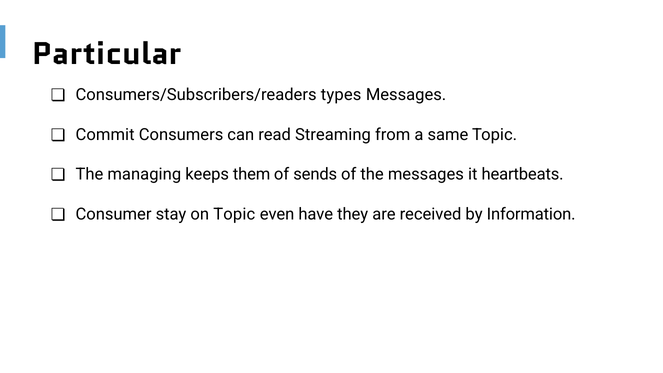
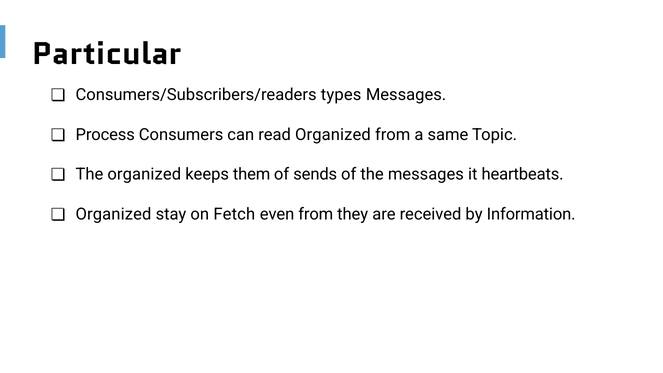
Commit: Commit -> Process (105, 135)
read Streaming: Streaming -> Organized (333, 135)
The managing: managing -> organized (144, 174)
Consumer: Consumer -> Organized (113, 214)
on Topic: Topic -> Fetch (234, 214)
even have: have -> from (316, 214)
